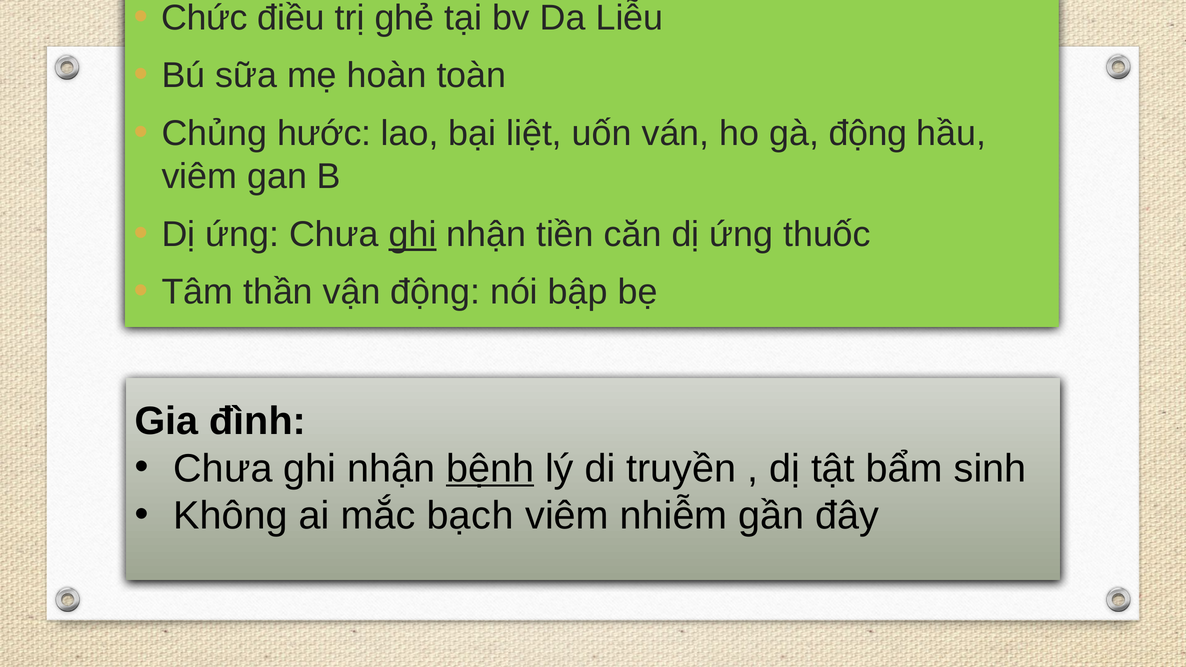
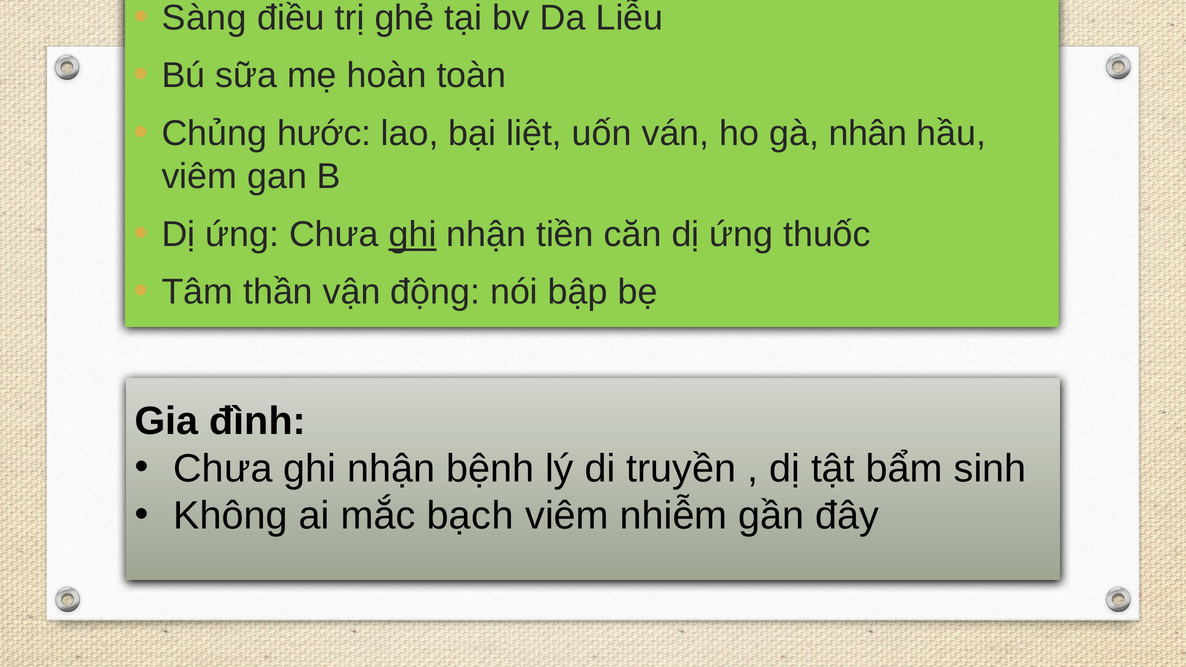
Chức: Chức -> Sàng (204, 18)
gà động: động -> nhân (868, 134)
bệnh underline: present -> none (490, 469)
